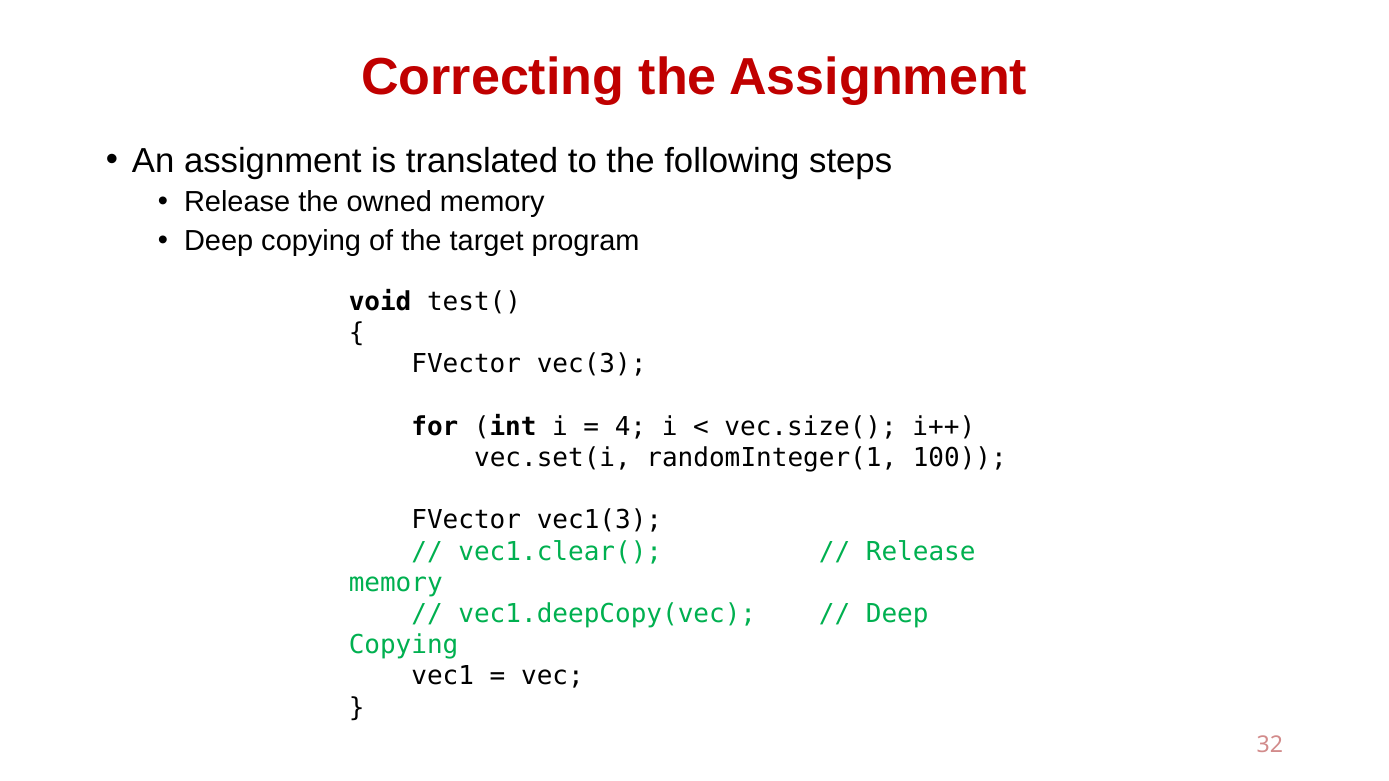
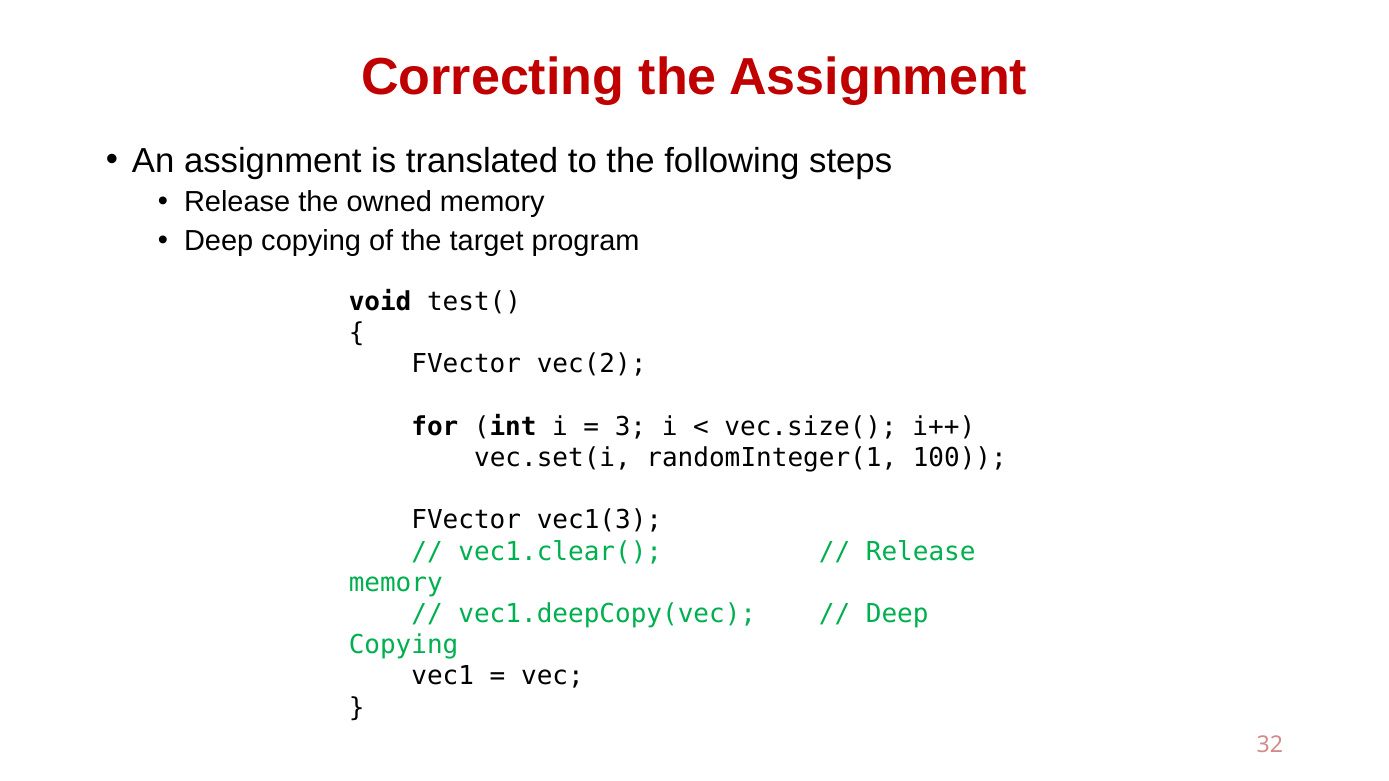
vec(3: vec(3 -> vec(2 (592, 364)
4: 4 -> 3 (630, 427)
